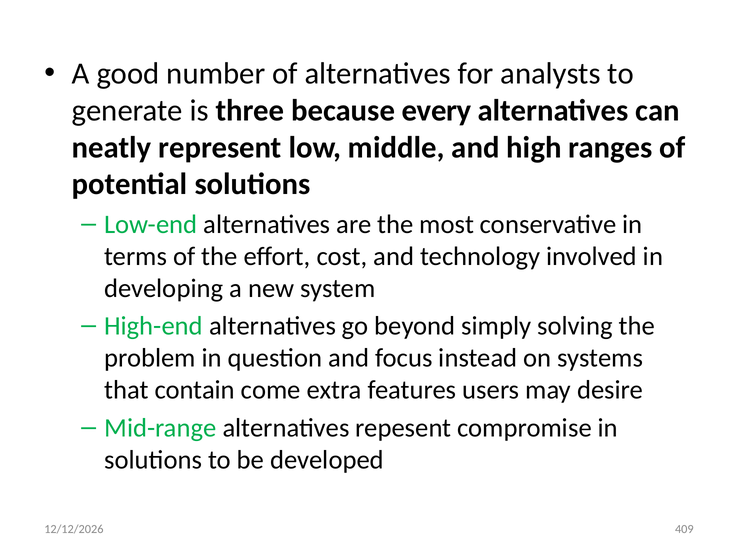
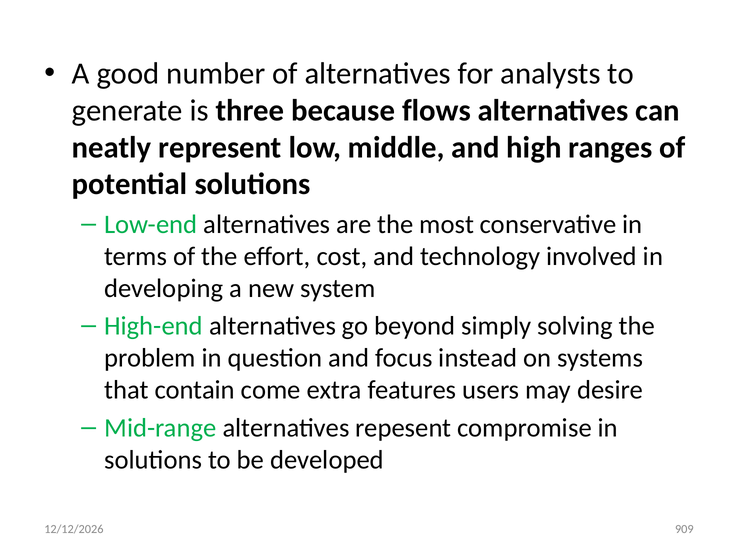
every: every -> flows (436, 110)
409: 409 -> 909 (684, 528)
